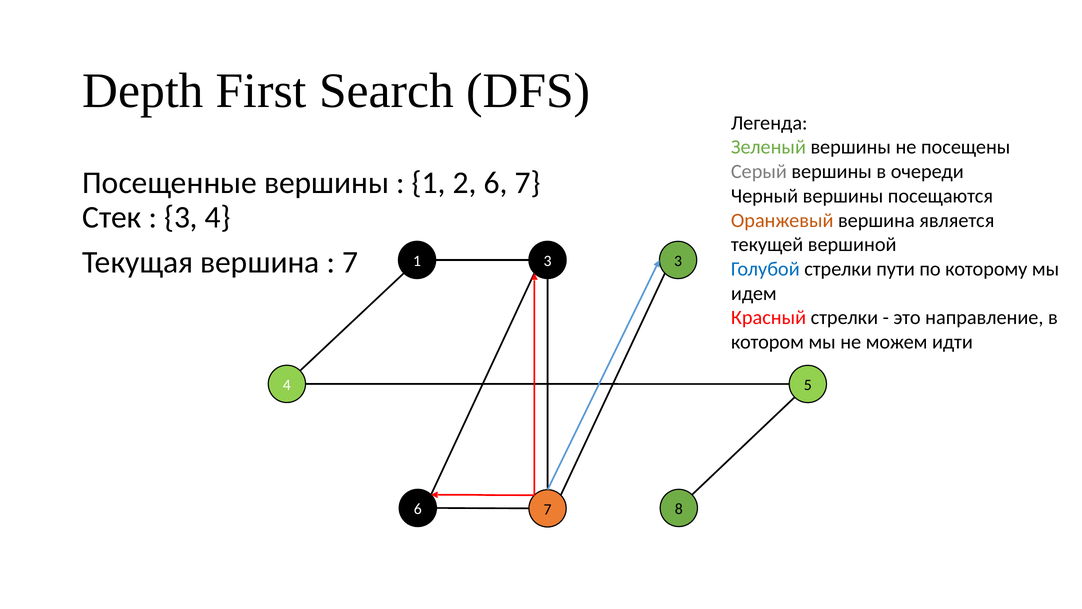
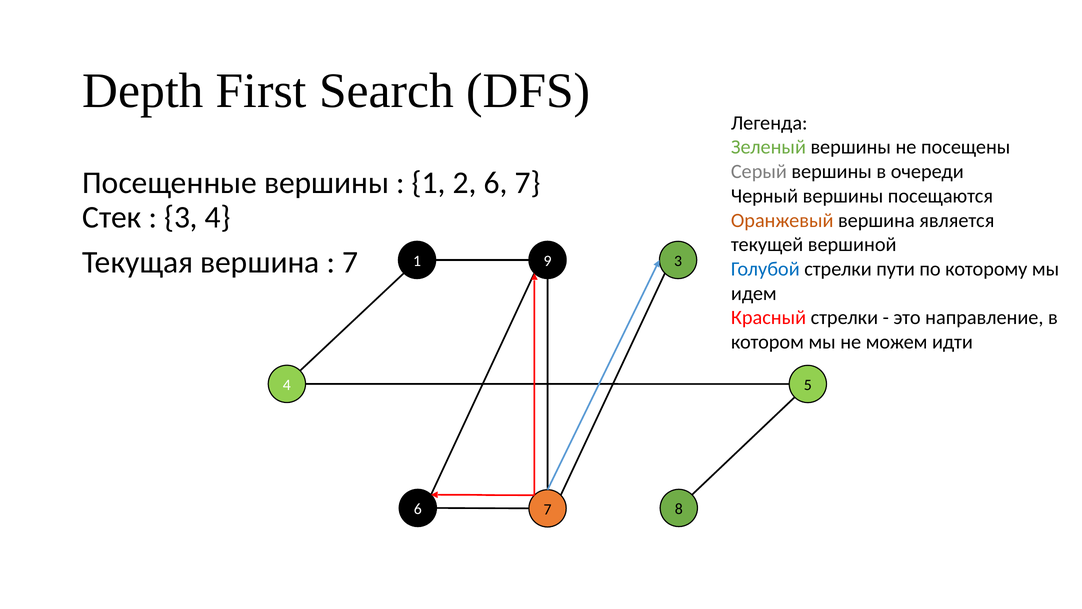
1 3: 3 -> 9 (548, 261)
